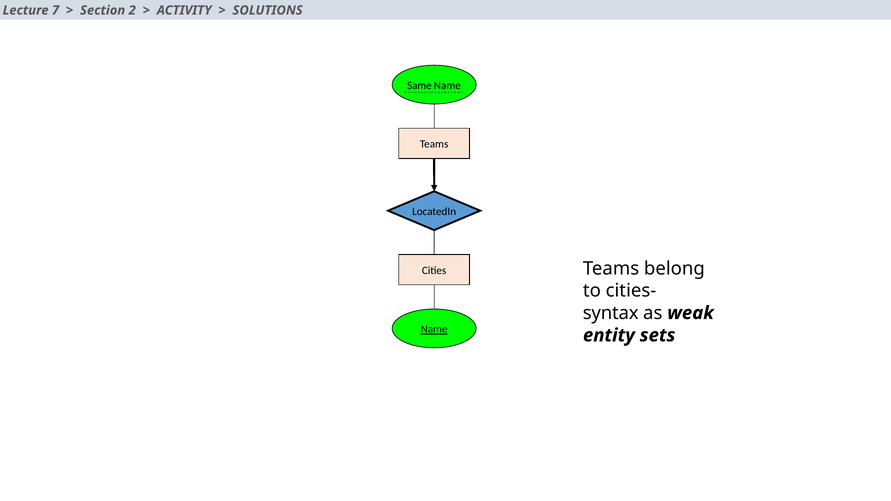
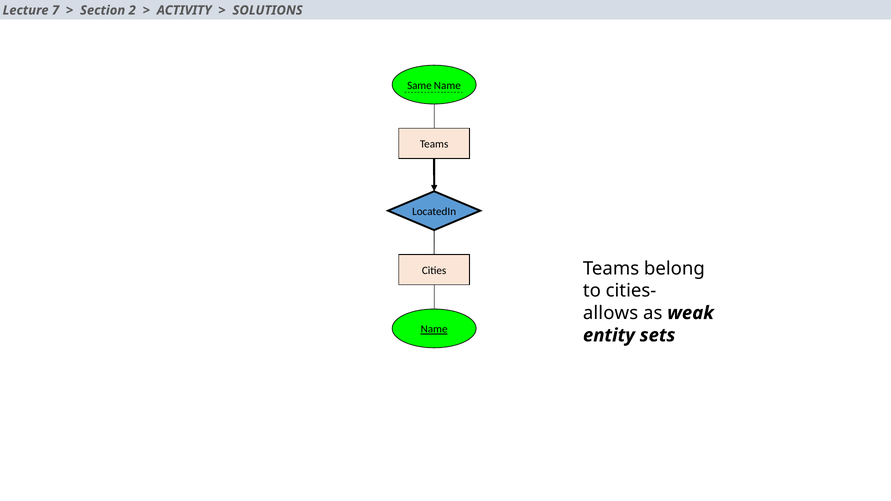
syntax: syntax -> allows (611, 313)
